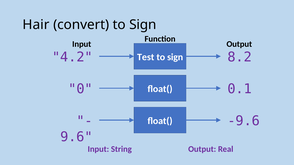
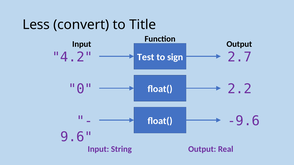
Hair: Hair -> Less (36, 25)
convert to Sign: Sign -> Title (143, 25)
8.2: 8.2 -> 2.7 (240, 57)
0.1: 0.1 -> 2.2 (240, 89)
